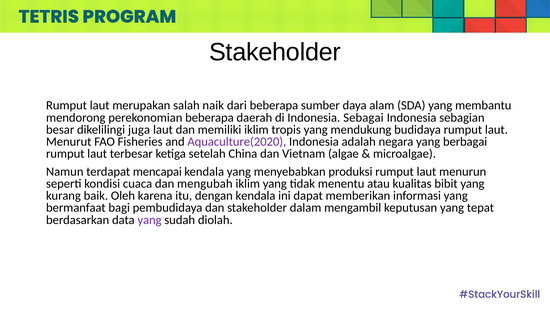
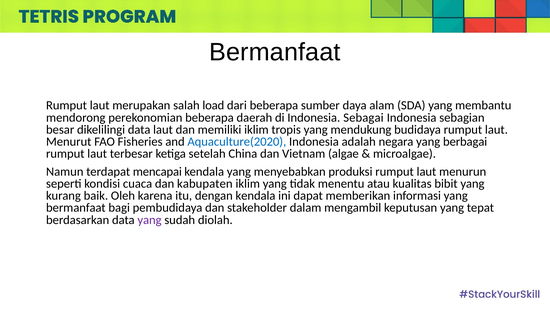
Stakeholder: Stakeholder -> Bermanfaat (275, 52)
naik: naik -> load (213, 106)
dikelilingi juga: juga -> data (139, 130)
Aquaculture(2020 colour: purple -> blue (237, 142)
mengubah: mengubah -> kabupaten (205, 184)
